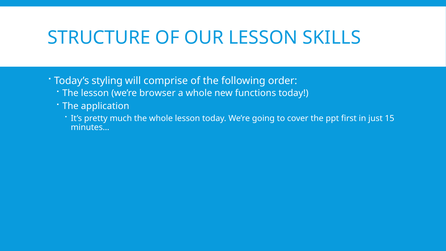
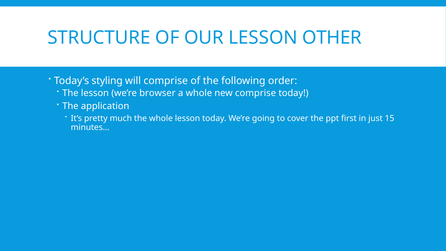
SKILLS: SKILLS -> OTHER (332, 38)
new functions: functions -> comprise (256, 93)
